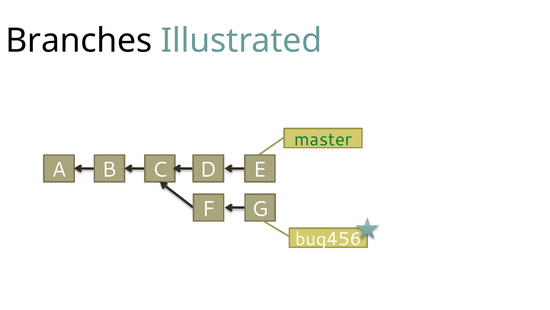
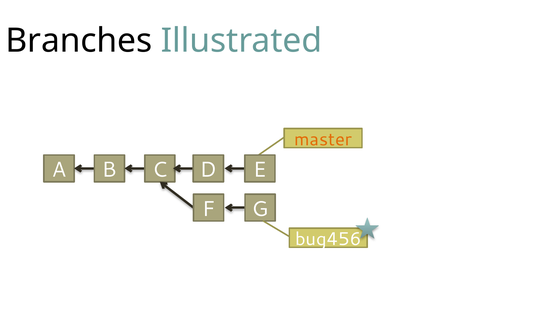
master colour: green -> orange (323, 139)
